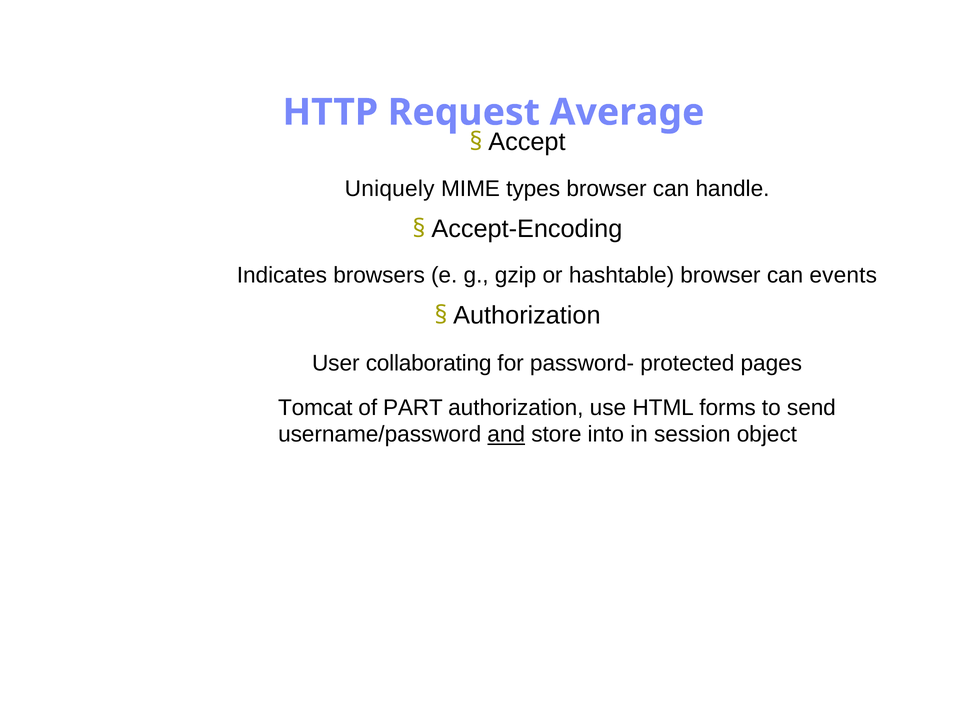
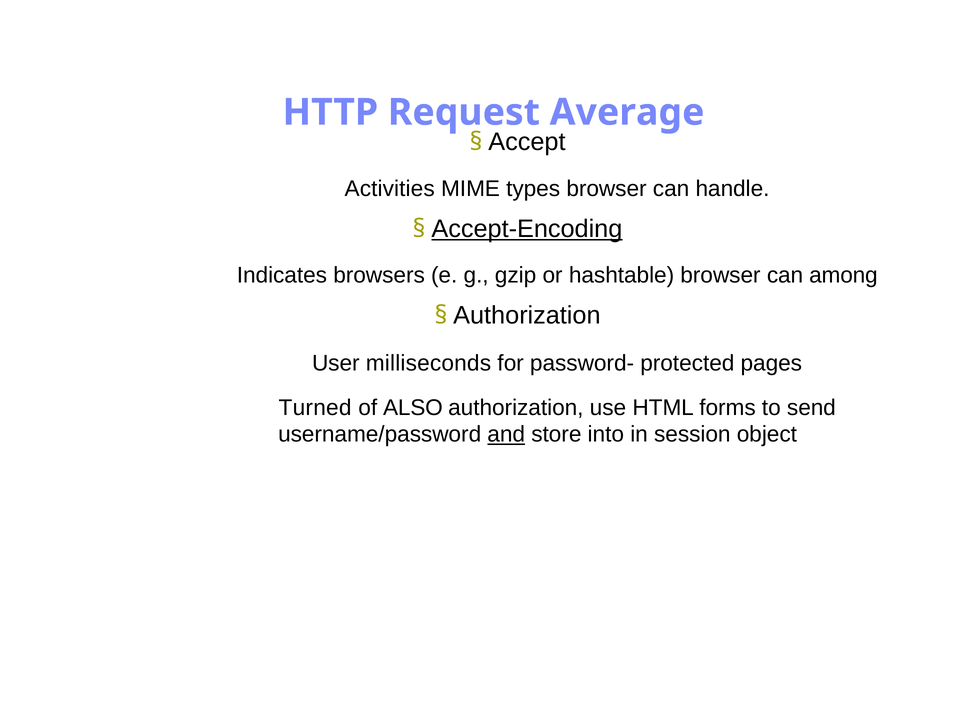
Uniquely: Uniquely -> Activities (390, 189)
Accept-Encoding underline: none -> present (527, 229)
events: events -> among (843, 275)
collaborating: collaborating -> milliseconds (428, 363)
Tomcat: Tomcat -> Turned (315, 408)
PART: PART -> ALSO (413, 408)
